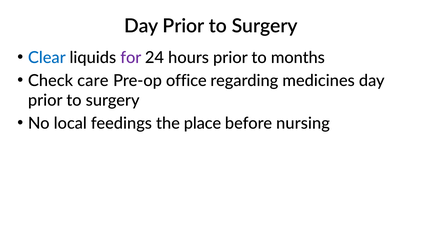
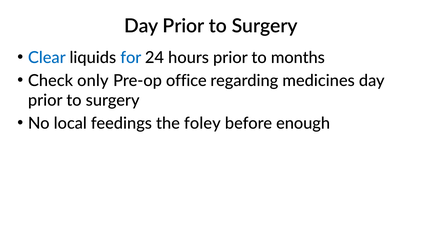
for colour: purple -> blue (131, 58)
care: care -> only (93, 81)
place: place -> foley (202, 123)
nursing: nursing -> enough (303, 123)
